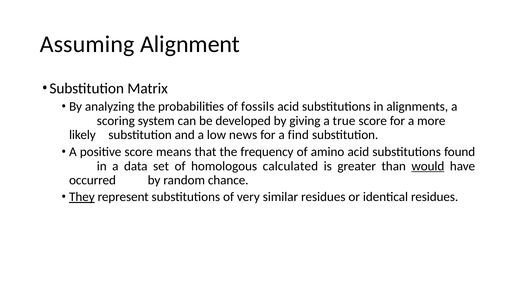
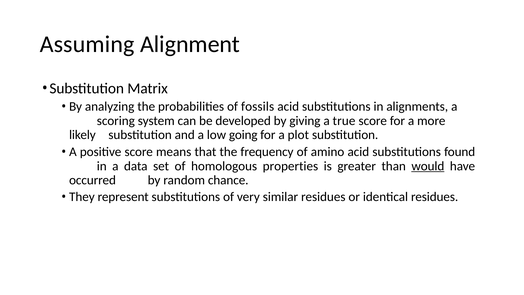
news: news -> going (243, 135)
find: find -> plot (298, 135)
calculated: calculated -> properties (290, 166)
They underline: present -> none (82, 197)
